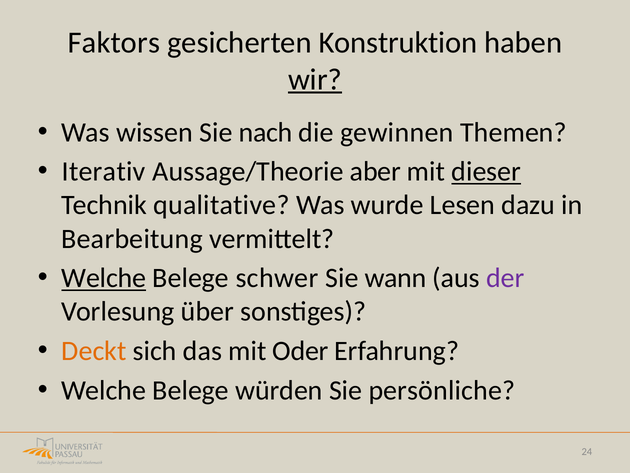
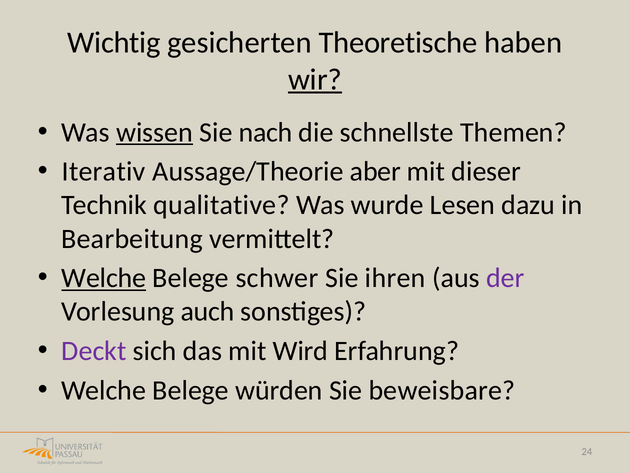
Faktors: Faktors -> Wichtig (114, 43)
Konstruktion: Konstruktion -> Theoretische (398, 43)
wissen underline: none -> present (155, 132)
gewinnen: gewinnen -> schnellste (397, 132)
dieser underline: present -> none (486, 171)
wann: wann -> ihren (395, 278)
über: über -> auch (208, 311)
Deckt colour: orange -> purple (94, 351)
Oder: Oder -> Wird (300, 351)
persönliche: persönliche -> beweisbare (442, 390)
